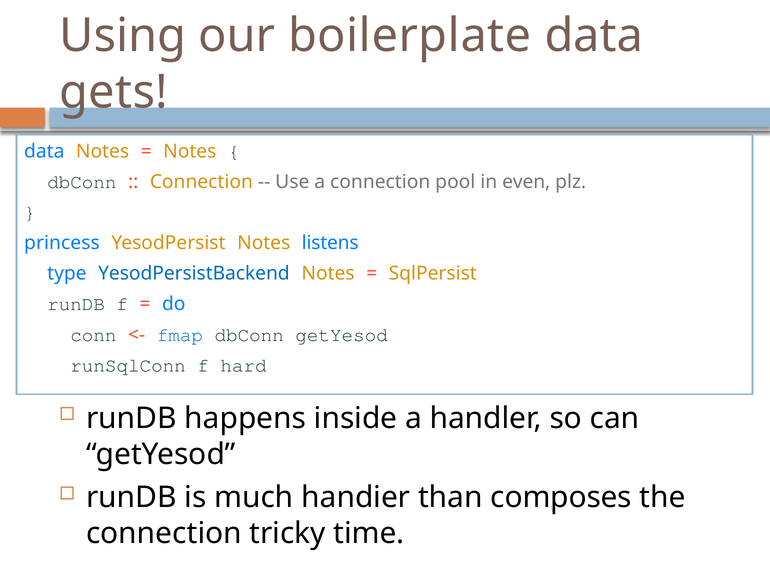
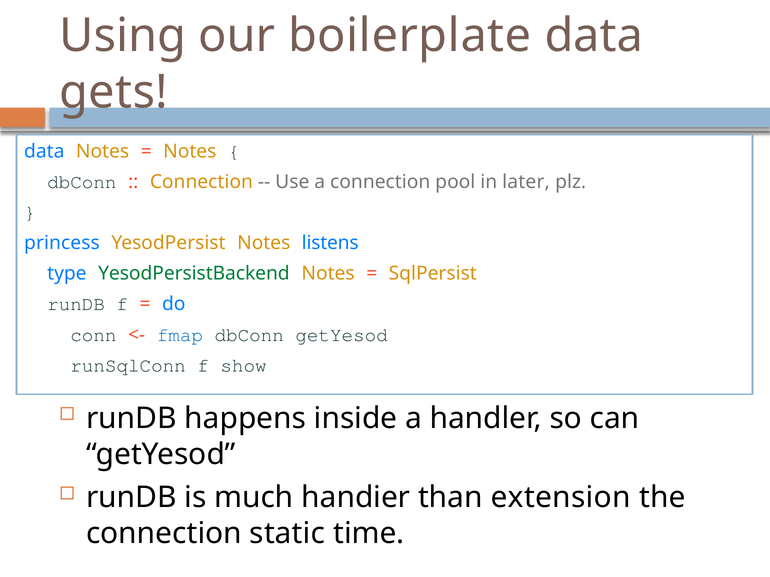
even: even -> later (526, 182)
YesodPersistBackend colour: blue -> green (194, 274)
hard: hard -> show (244, 366)
composes: composes -> extension (561, 498)
tricky: tricky -> static (287, 534)
